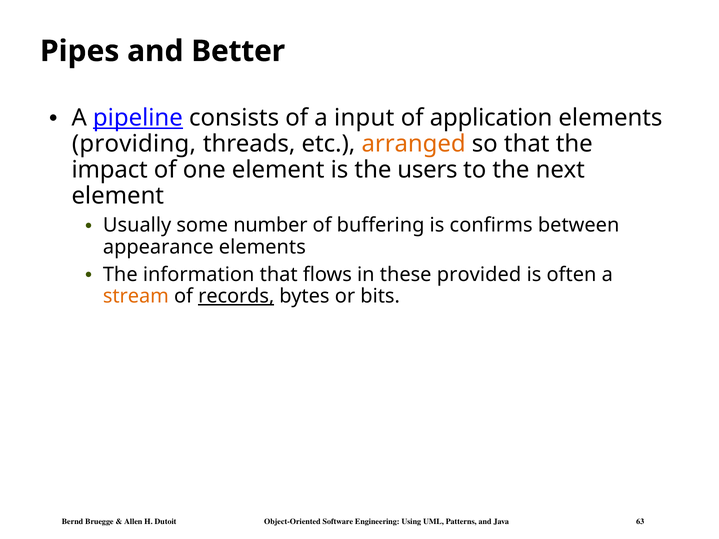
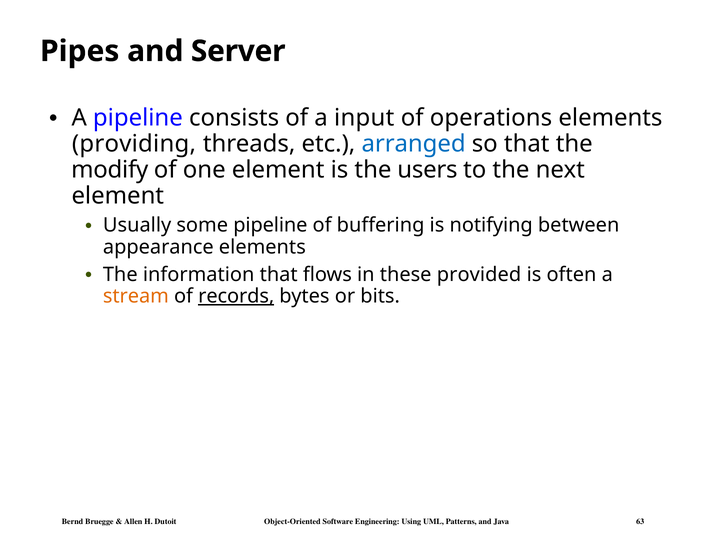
Better: Better -> Server (238, 51)
pipeline underline: present -> none (138, 118)
application: application -> operations (491, 118)
arranged colour: orange -> blue (414, 144)
impact: impact -> modify (110, 170)
some number: number -> pipeline (270, 225)
confirms: confirms -> notifying (491, 225)
